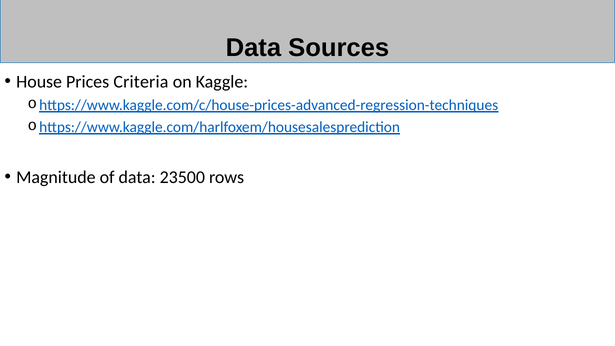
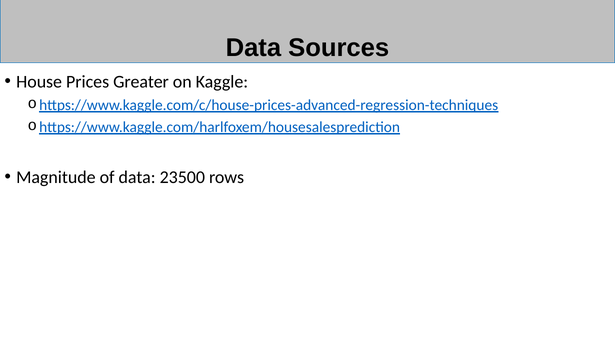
Criteria: Criteria -> Greater (141, 82)
